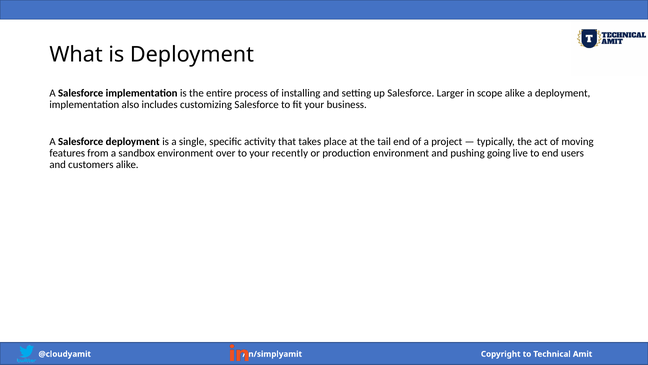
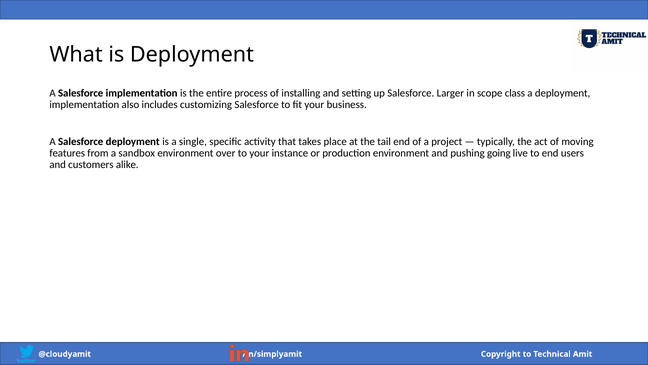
scope alike: alike -> class (515, 93)
recently: recently -> instance (290, 153)
